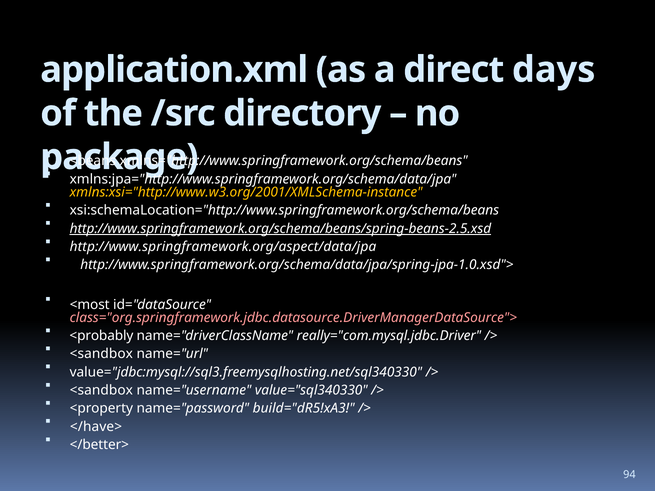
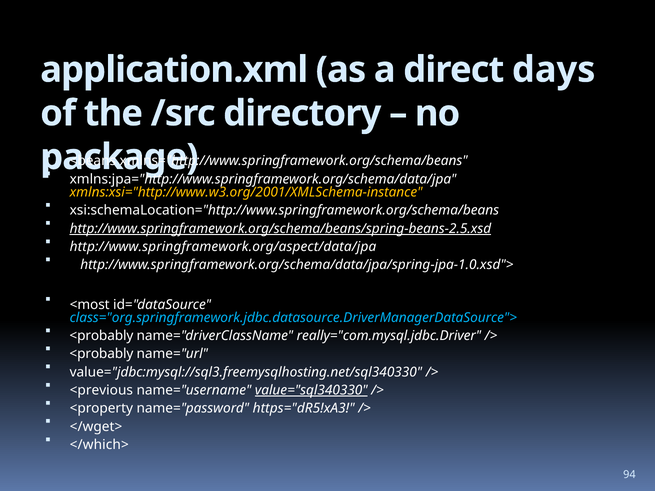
class="org.springframework.jdbc.datasource.DriverManagerDataSource"> colour: pink -> light blue (293, 318)
<sandbox: <sandbox -> <probably (101, 354)
<sandbox: <sandbox -> <previous (101, 390)
value="sql340330 underline: none -> present (311, 390)
build="dR5!xA3: build="dR5!xA3 -> https="dR5!xA3 (304, 409)
</have>: </have> -> </wget> (96, 427)
</better>: </better> -> </which> (99, 445)
